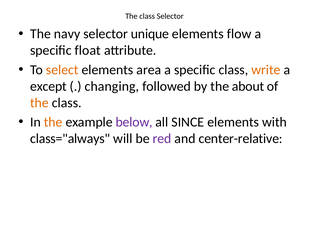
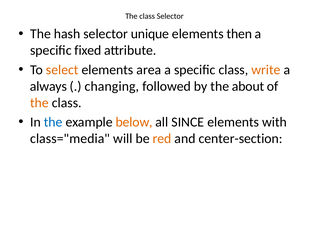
navy: navy -> hash (67, 34)
flow: flow -> then (239, 34)
float: float -> fixed (88, 50)
except: except -> always (48, 86)
the colour: orange -> blue (53, 122)
below colour: purple -> orange (134, 122)
class="always: class="always -> class="media (70, 138)
red colour: purple -> orange (162, 138)
center-relative: center-relative -> center-section (241, 138)
